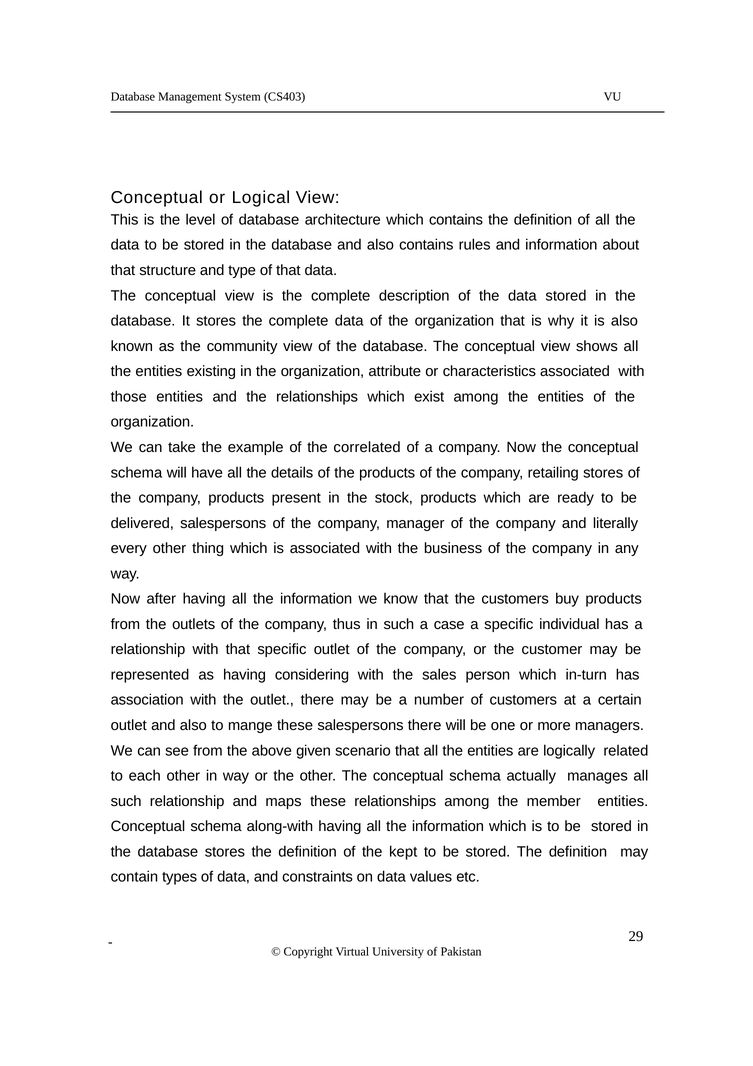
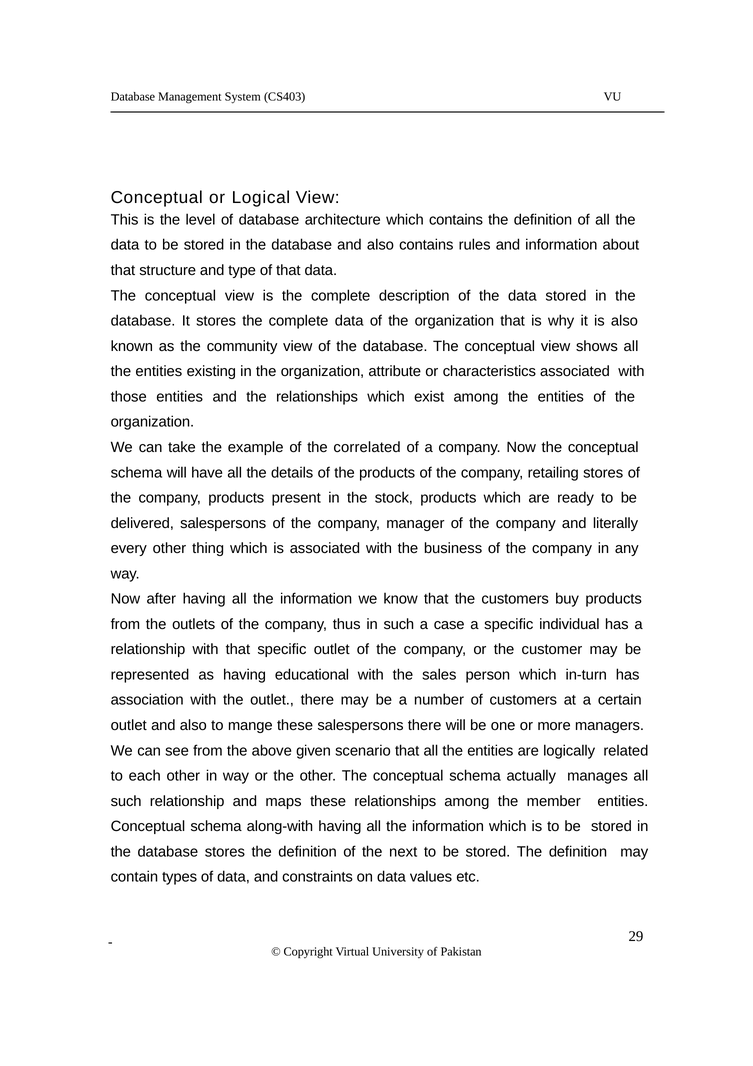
considering: considering -> educational (312, 675)
kept: kept -> next (403, 851)
